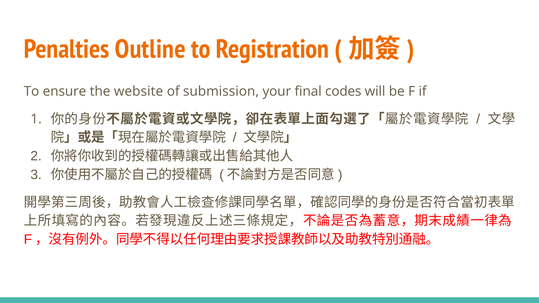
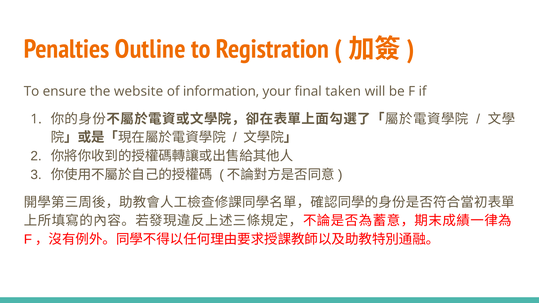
submission: submission -> information (221, 91)
codes: codes -> taken (343, 91)
